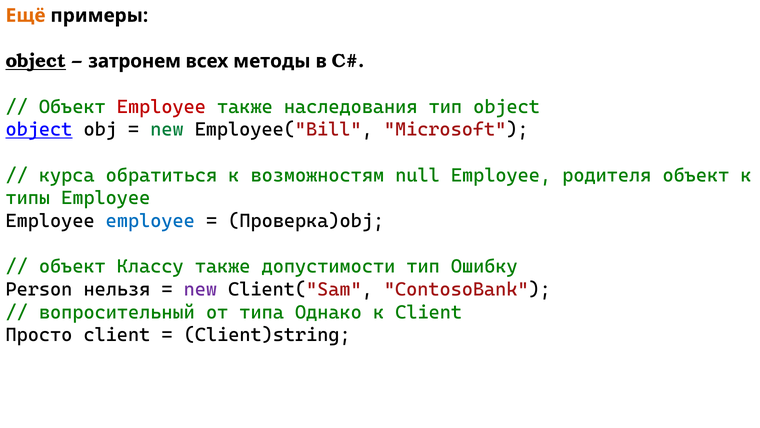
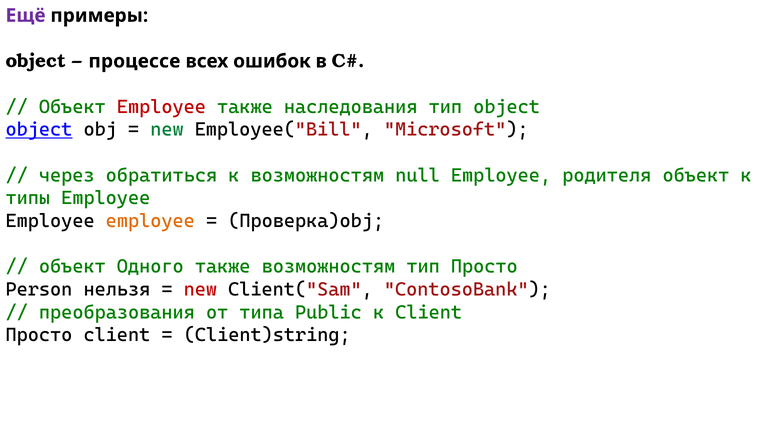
Ещё colour: orange -> purple (26, 16)
object underline: present -> none (36, 61)
затронем: затронем -> процессе (134, 61)
методы: методы -> ошибок (272, 61)
курса: курса -> через (67, 175)
employee colour: blue -> orange (150, 221)
Классу: Классу -> Одного (150, 266)
также допустимости: допустимости -> возможностям (328, 266)
тип Ошибку: Ошибку -> Просто (484, 266)
new colour: purple -> red (200, 289)
вопросительный: вопросительный -> преобразования (117, 312)
Однако: Однако -> Public (328, 312)
